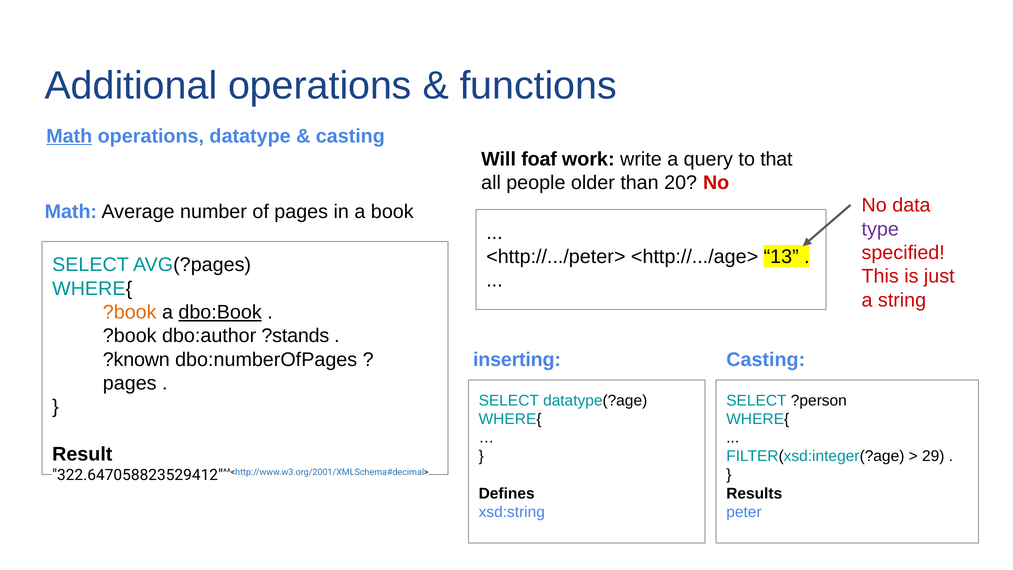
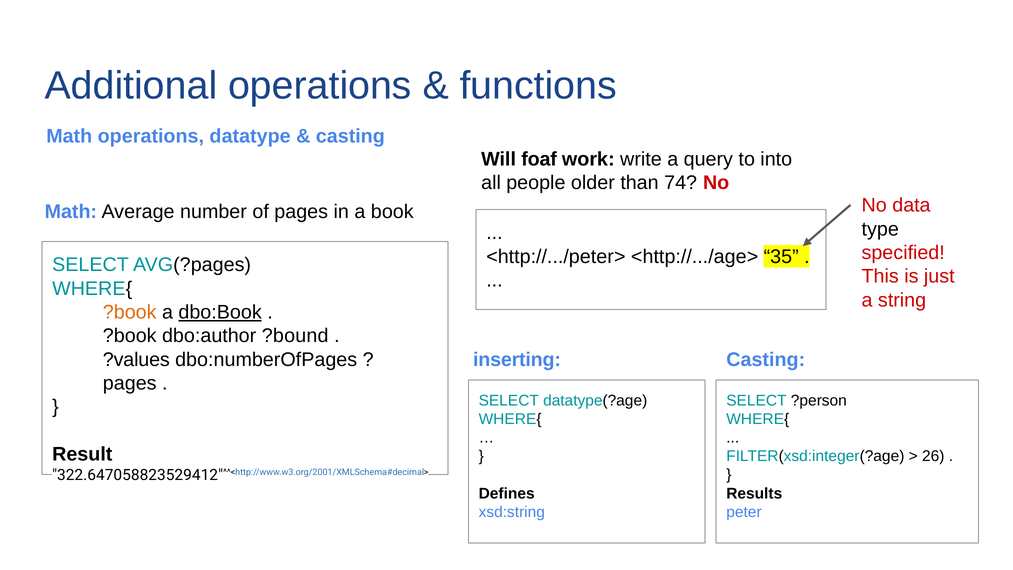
Math underline: present -> none (69, 136)
that: that -> into (776, 159)
20: 20 -> 74 (681, 183)
type colour: purple -> black (880, 229)
13: 13 -> 35 (781, 257)
?stands: ?stands -> ?bound (295, 336)
?known: ?known -> ?values (136, 359)
29: 29 -> 26 (933, 456)
